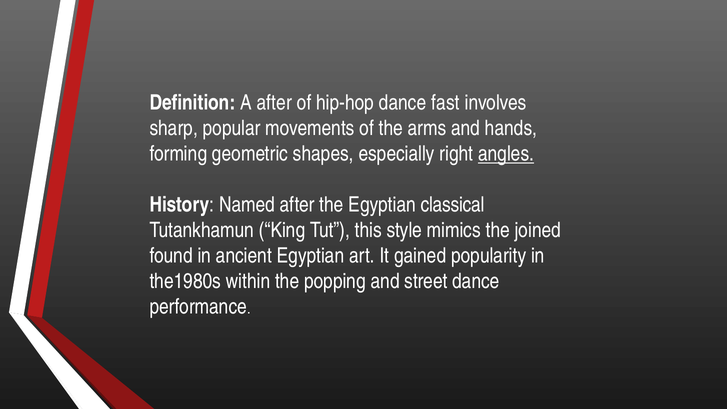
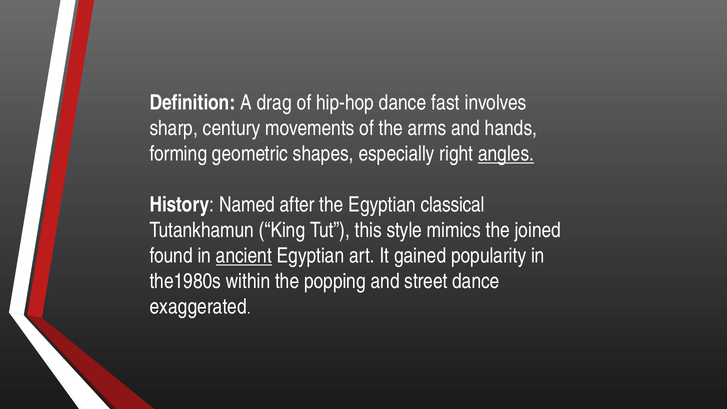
A after: after -> drag (274, 103)
popular: popular -> century (232, 128)
ancient underline: none -> present (244, 256)
performance: performance -> exaggerated (198, 307)
